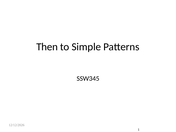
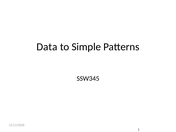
Then: Then -> Data (47, 47)
